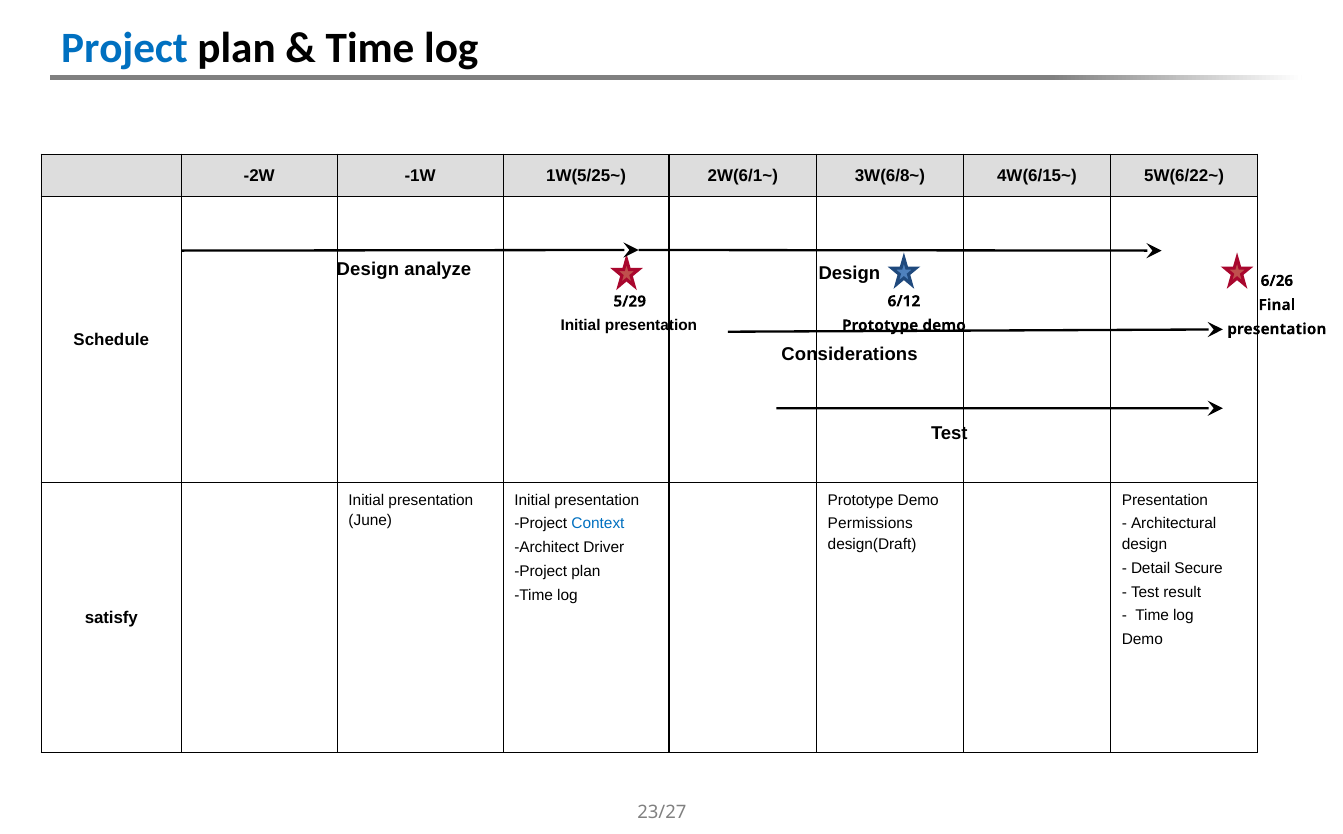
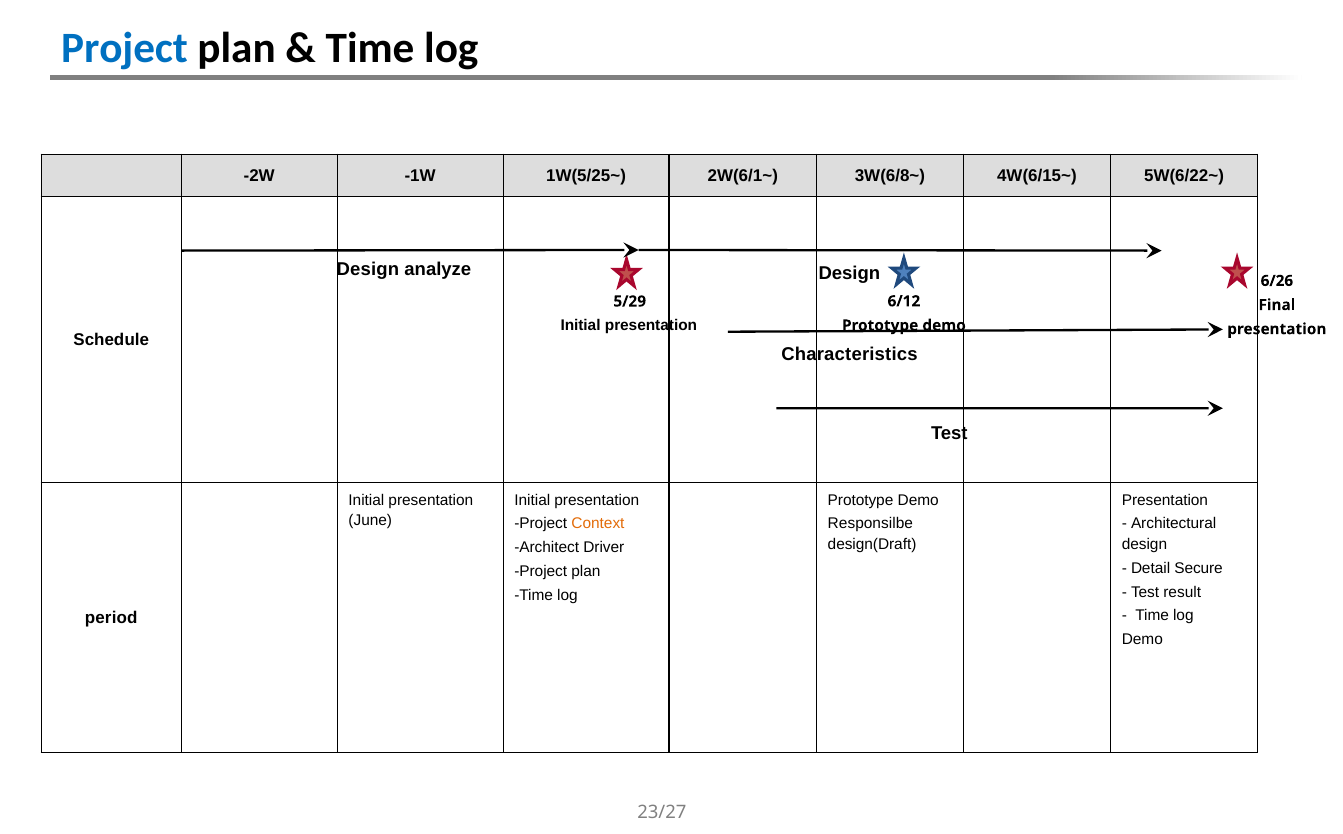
Considerations: Considerations -> Characteristics (849, 354)
Context colour: blue -> orange (598, 524)
Permissions: Permissions -> Responsilbe (870, 524)
satisfy: satisfy -> period (111, 618)
